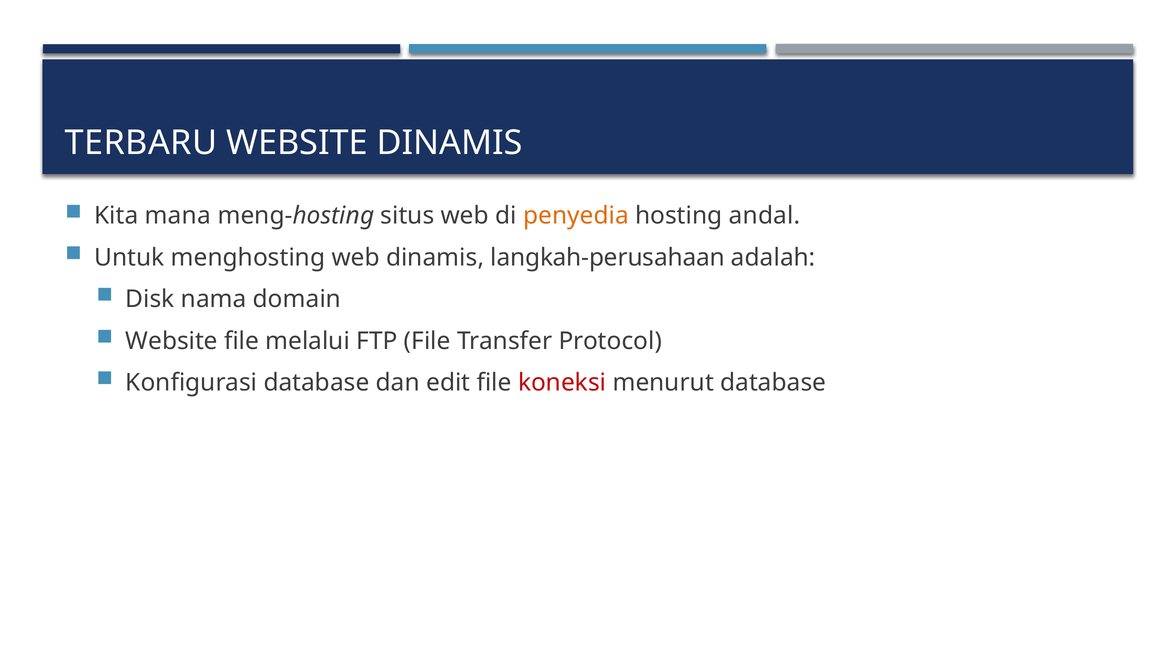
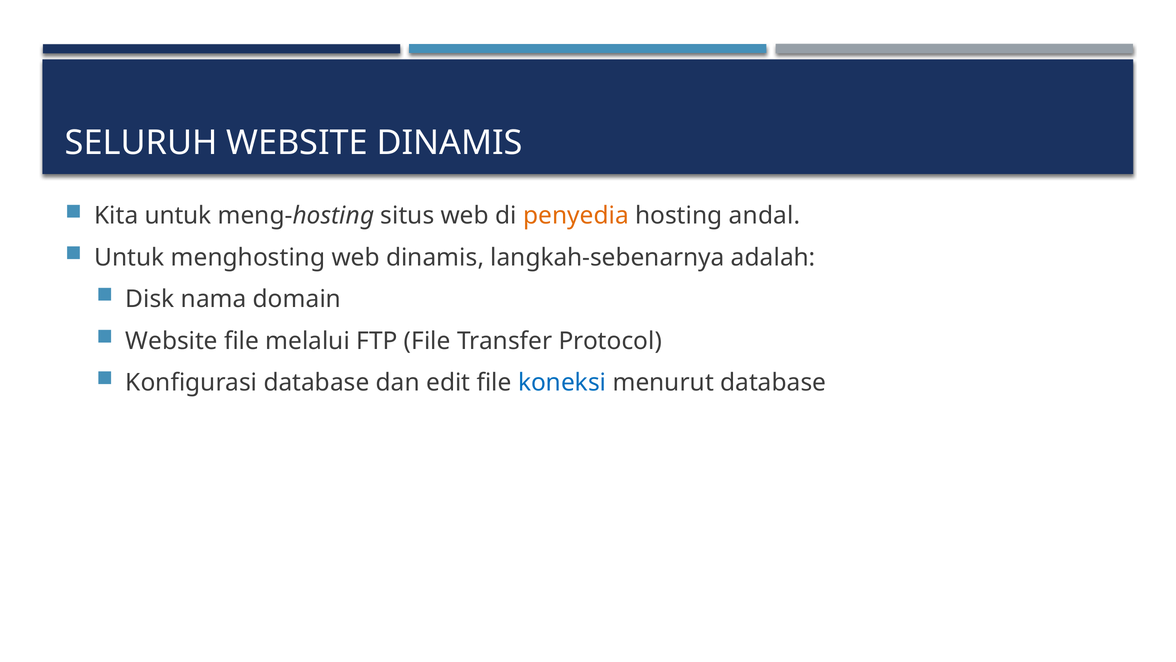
TERBARU: TERBARU -> SELURUH (141, 143)
Kita mana: mana -> untuk (178, 216)
langkah-perusahaan: langkah-perusahaan -> langkah-sebenarnya (608, 257)
koneksi colour: red -> blue (562, 382)
